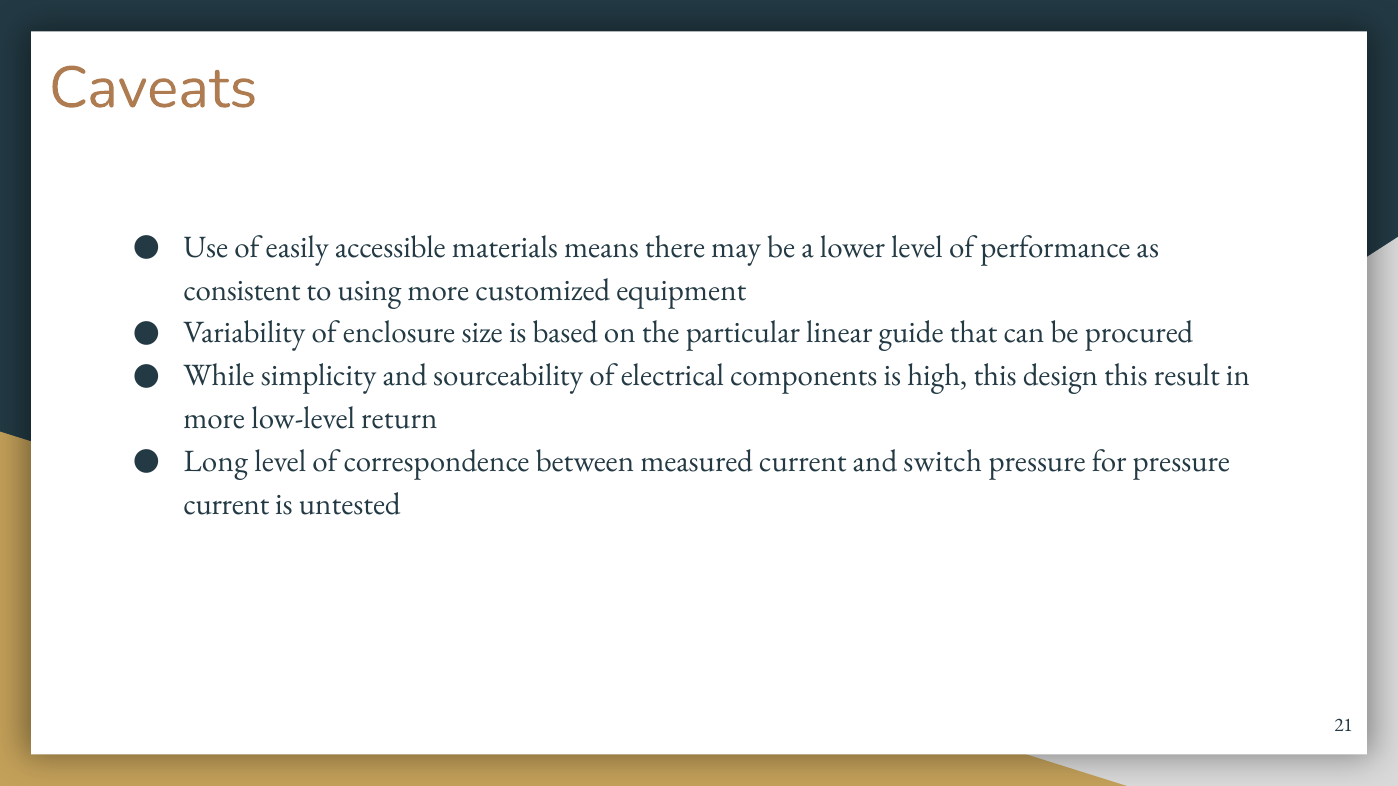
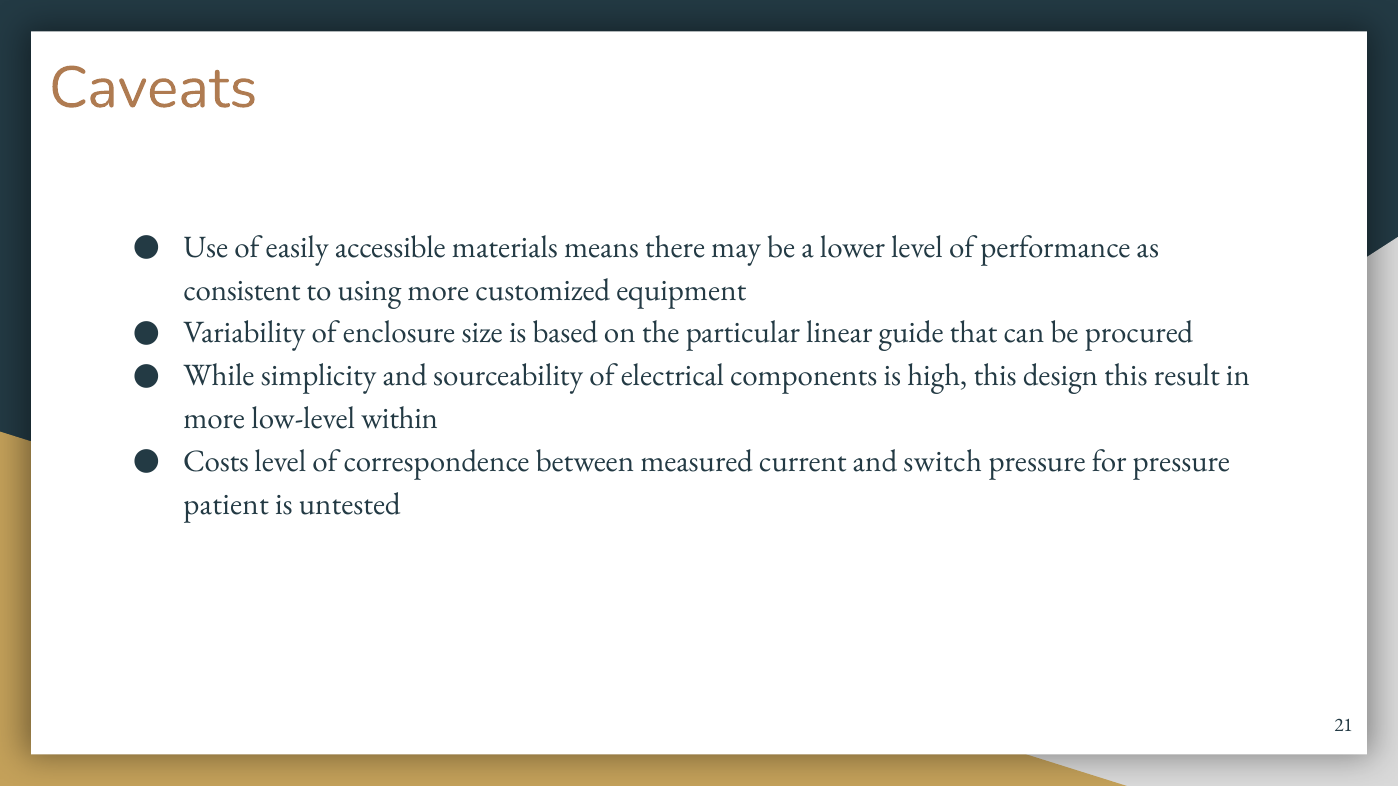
return: return -> within (400, 418)
Long: Long -> Costs (216, 461)
current: current -> patient (226, 504)
